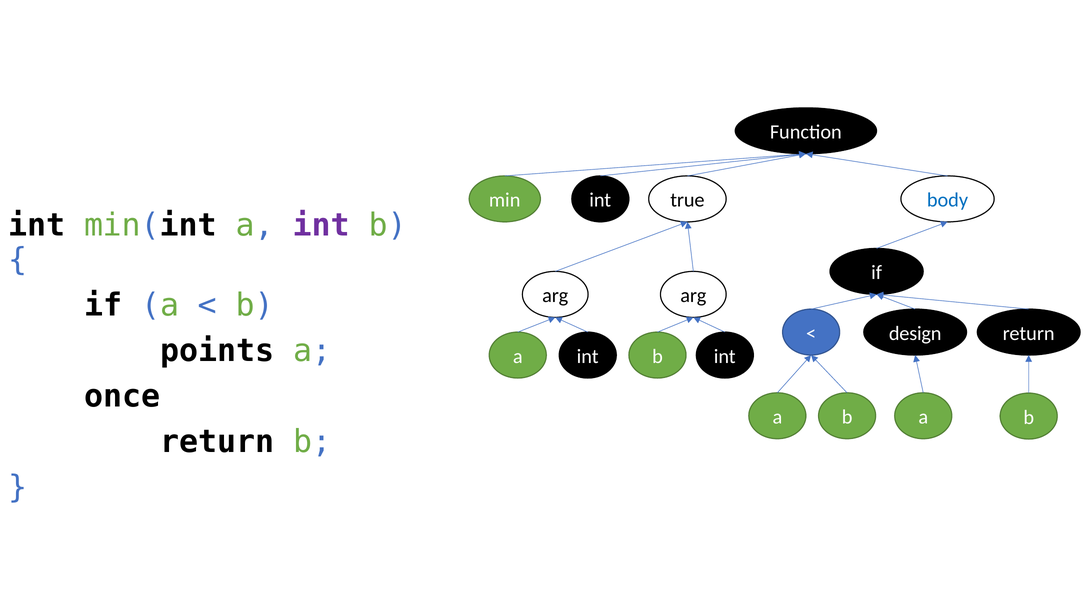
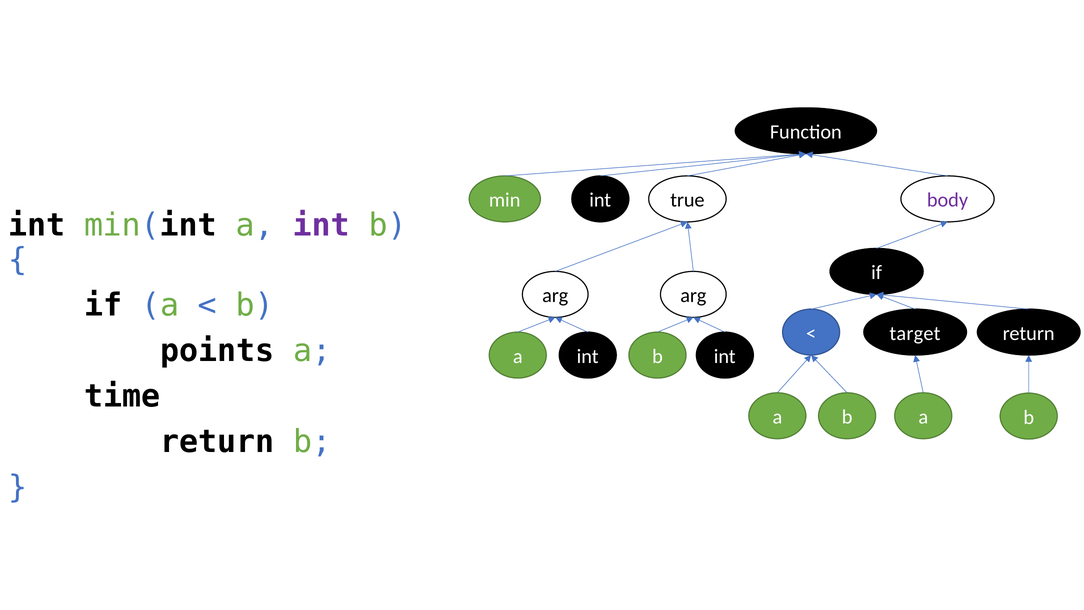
body colour: blue -> purple (947, 200)
design: design -> target (915, 333)
once: once -> time (122, 396)
